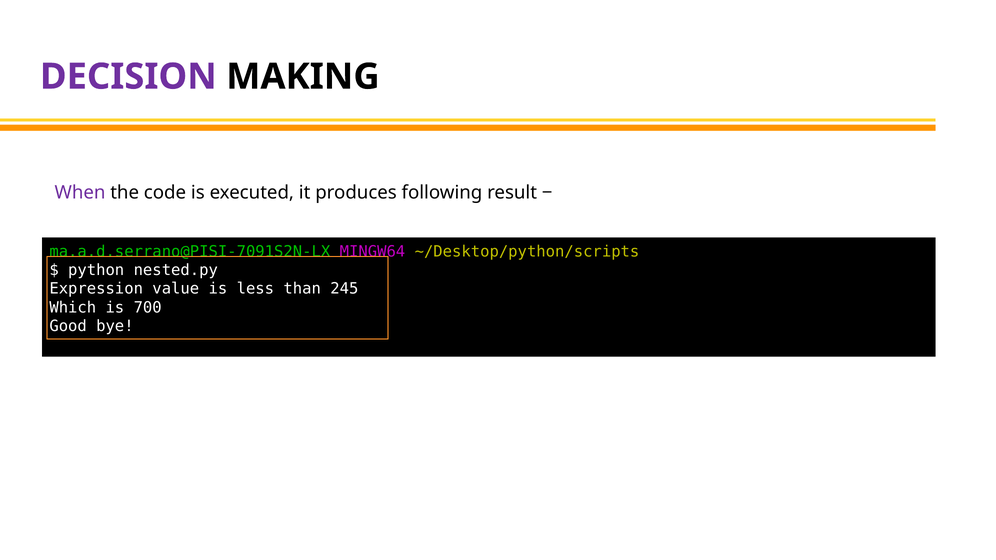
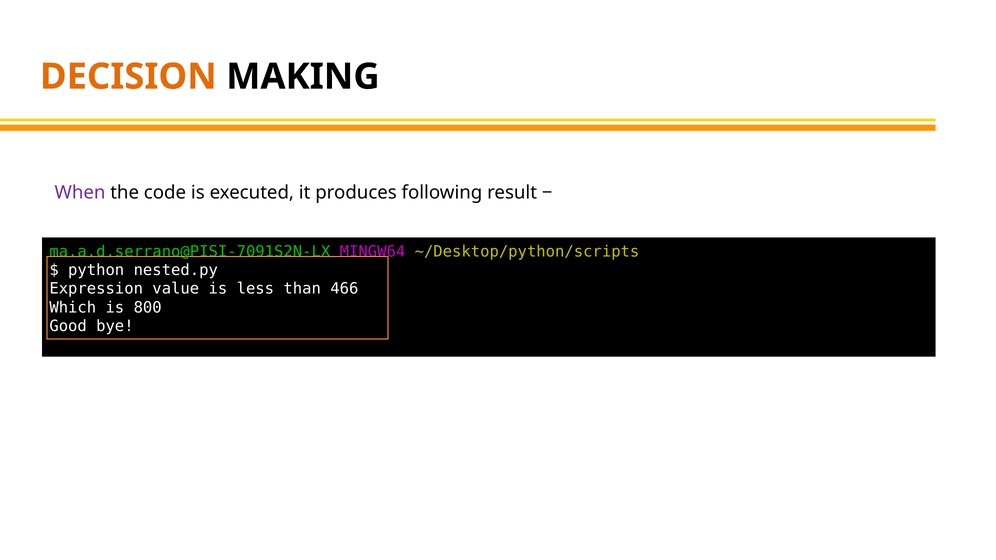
DECISION colour: purple -> orange (128, 77)
245: 245 -> 466 (344, 289)
700: 700 -> 800 (148, 308)
